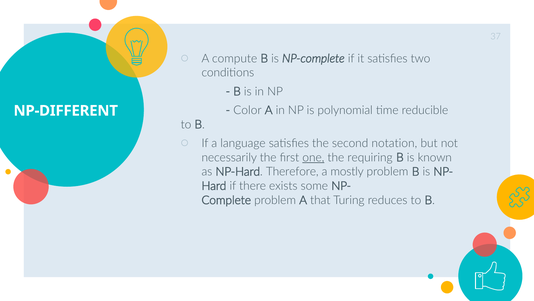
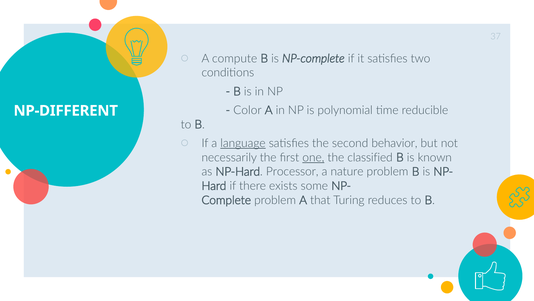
language underline: none -> present (243, 143)
notation: notation -> behavior (394, 143)
requiring: requiring -> classified (370, 157)
Therefore: Therefore -> Processor (292, 171)
mostly: mostly -> nature (347, 171)
